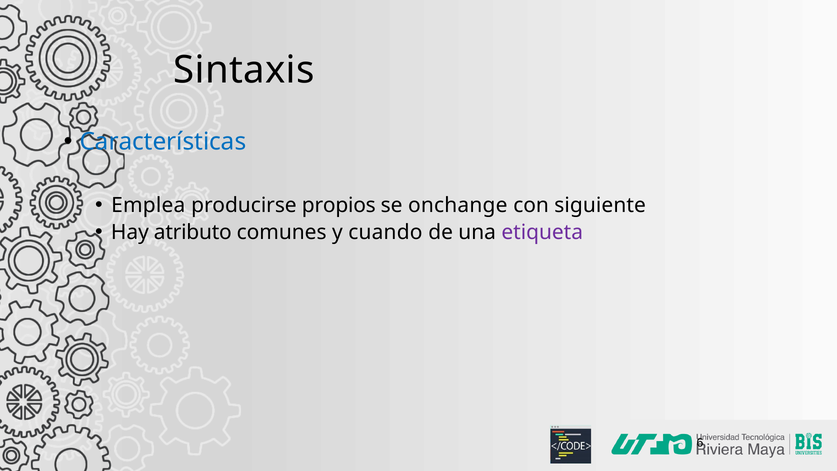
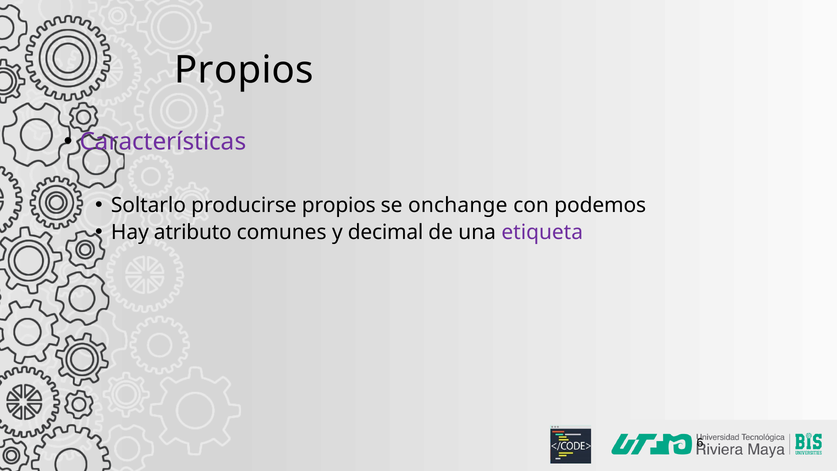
Sintaxis: Sintaxis -> Propios (244, 70)
Características colour: blue -> purple (163, 141)
Emplea: Emplea -> Soltarlo (148, 205)
siguiente: siguiente -> podemos (600, 205)
cuando: cuando -> decimal (386, 232)
